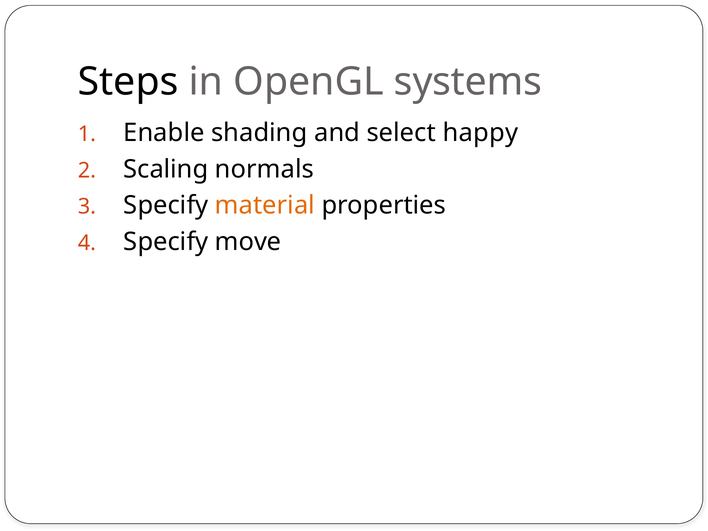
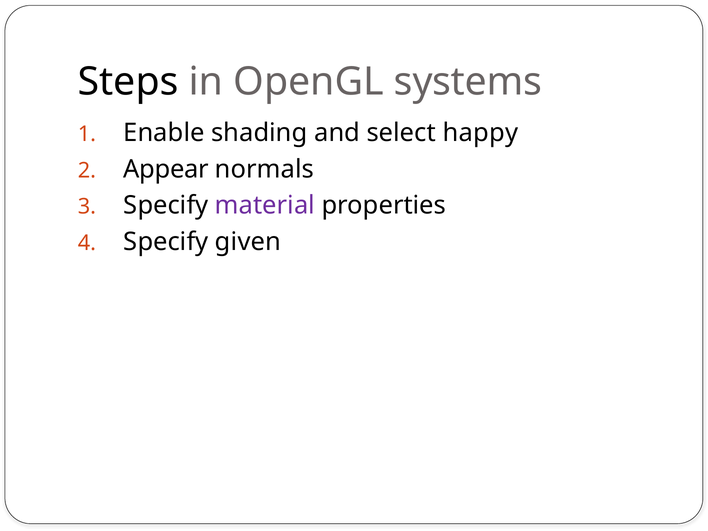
Scaling: Scaling -> Appear (166, 169)
material colour: orange -> purple (265, 205)
move: move -> given (248, 242)
